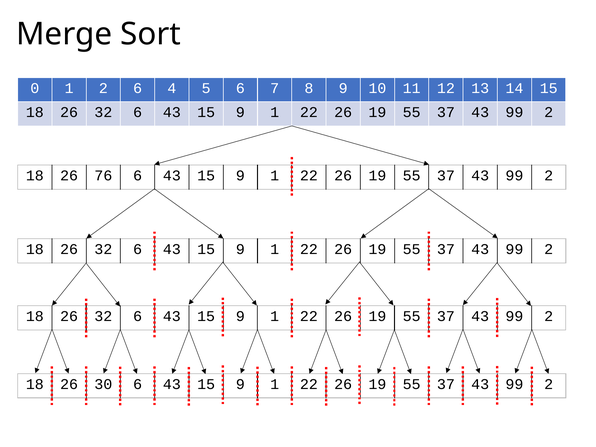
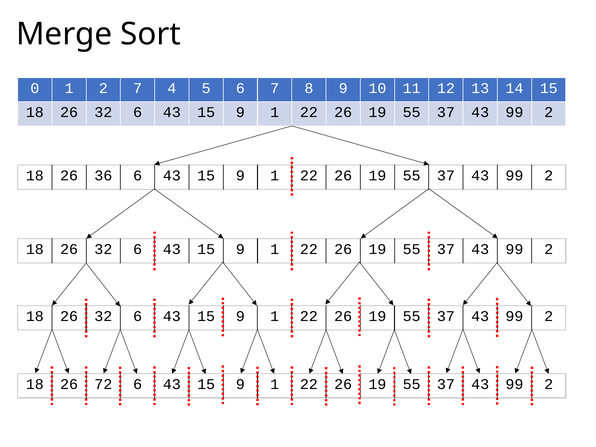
2 6: 6 -> 7 (138, 88)
76: 76 -> 36 (103, 176)
30: 30 -> 72 (103, 384)
